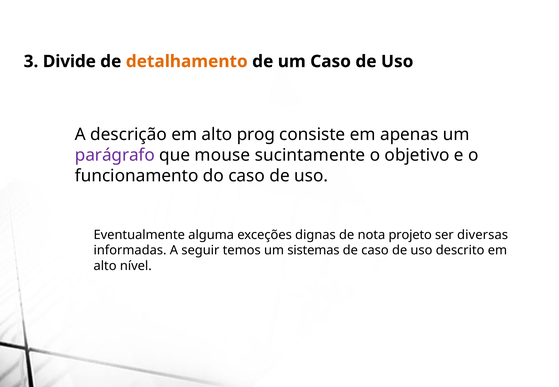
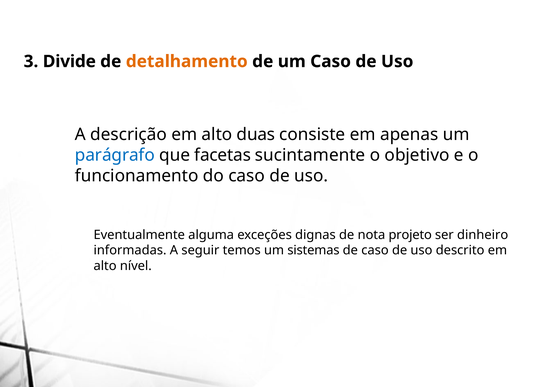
prog: prog -> duas (256, 135)
parágrafo colour: purple -> blue (115, 155)
mouse: mouse -> facetas (223, 155)
diversas: diversas -> dinheiro (483, 235)
